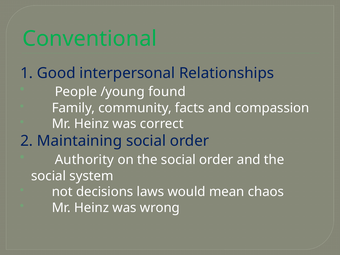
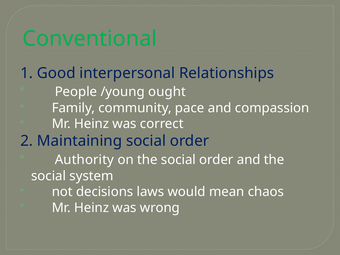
found: found -> ought (167, 92)
facts: facts -> pace (190, 108)
